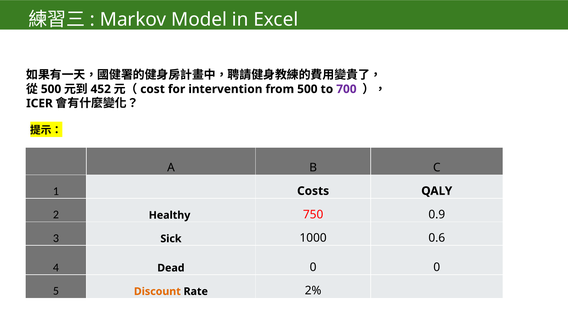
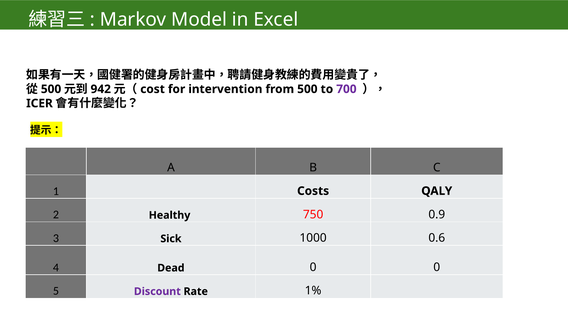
452: 452 -> 942 (101, 89)
Discount colour: orange -> purple (157, 291)
2%: 2% -> 1% (313, 290)
